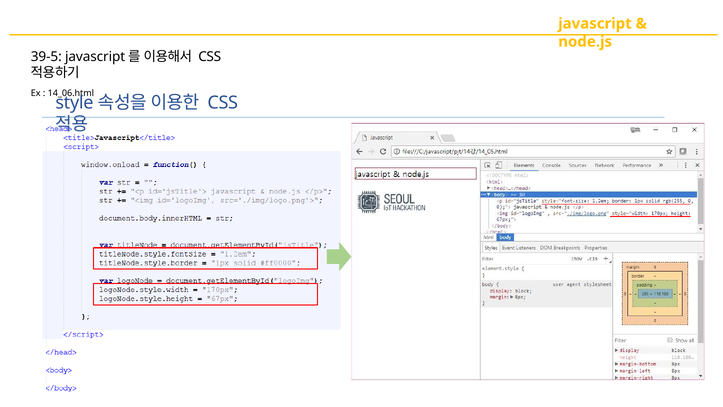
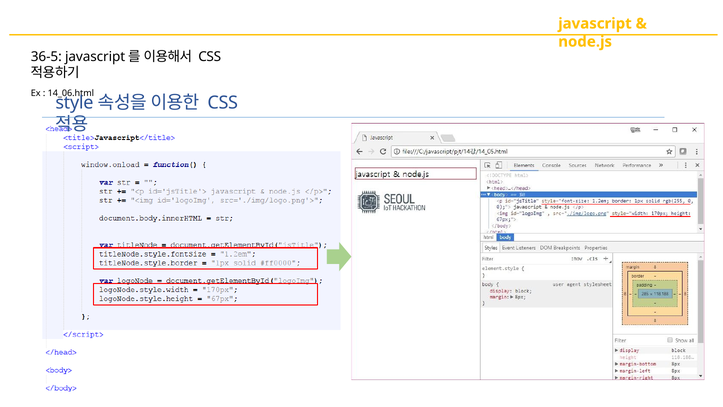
39-5: 39-5 -> 36-5 (46, 57)
